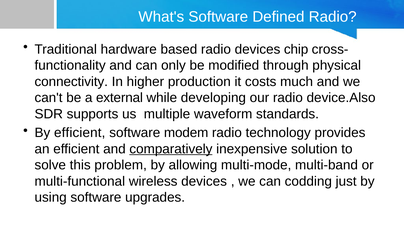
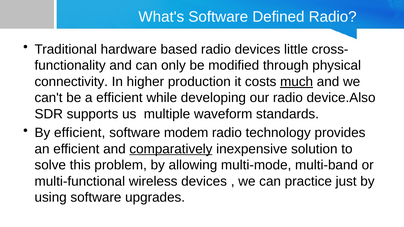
chip: chip -> little (296, 49)
much underline: none -> present (297, 82)
a external: external -> efficient (119, 98)
codding: codding -> practice (308, 181)
